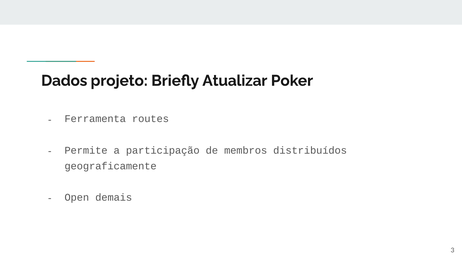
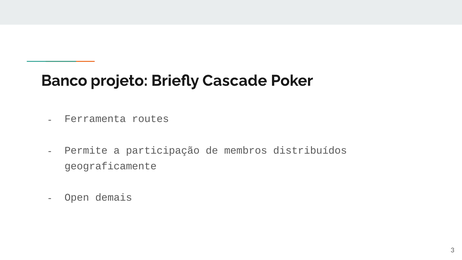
Dados: Dados -> Banco (64, 81)
Atualizar: Atualizar -> Cascade (235, 81)
